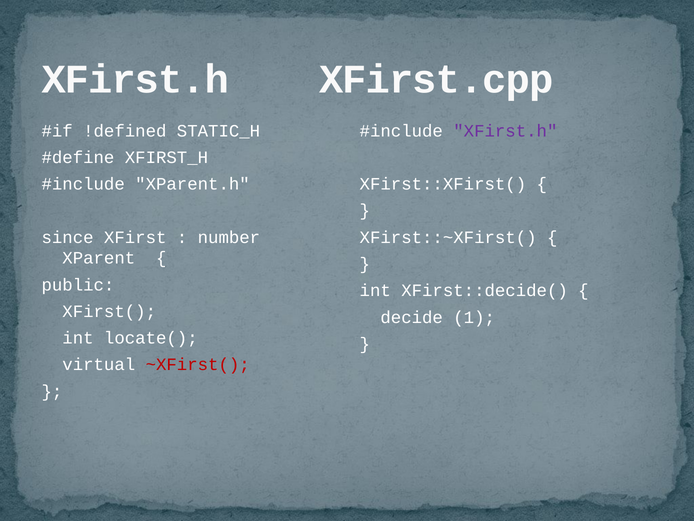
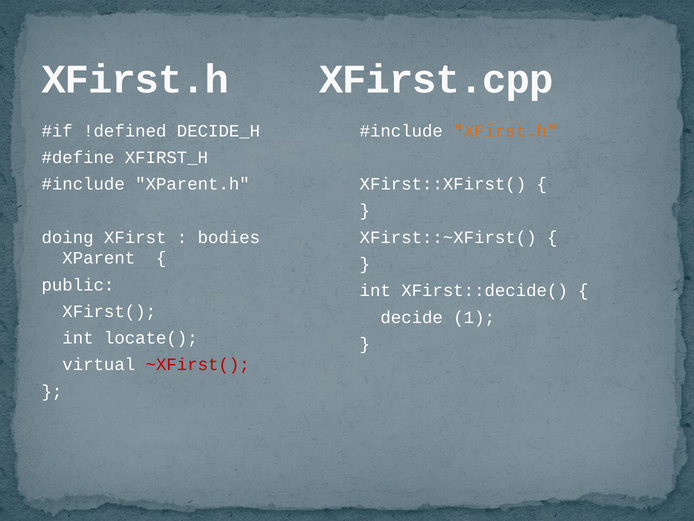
STATIC_H: STATIC_H -> DECIDE_H (219, 131)
XFirst.h colour: purple -> orange (505, 131)
since: since -> doing (68, 237)
number: number -> bodies (229, 237)
